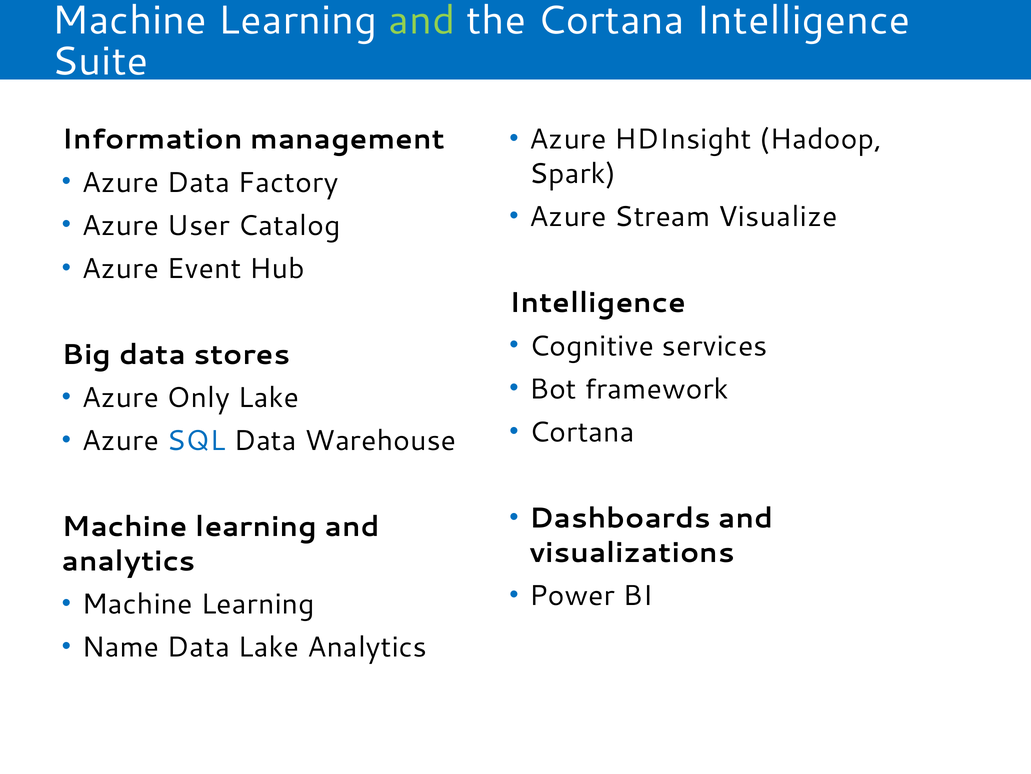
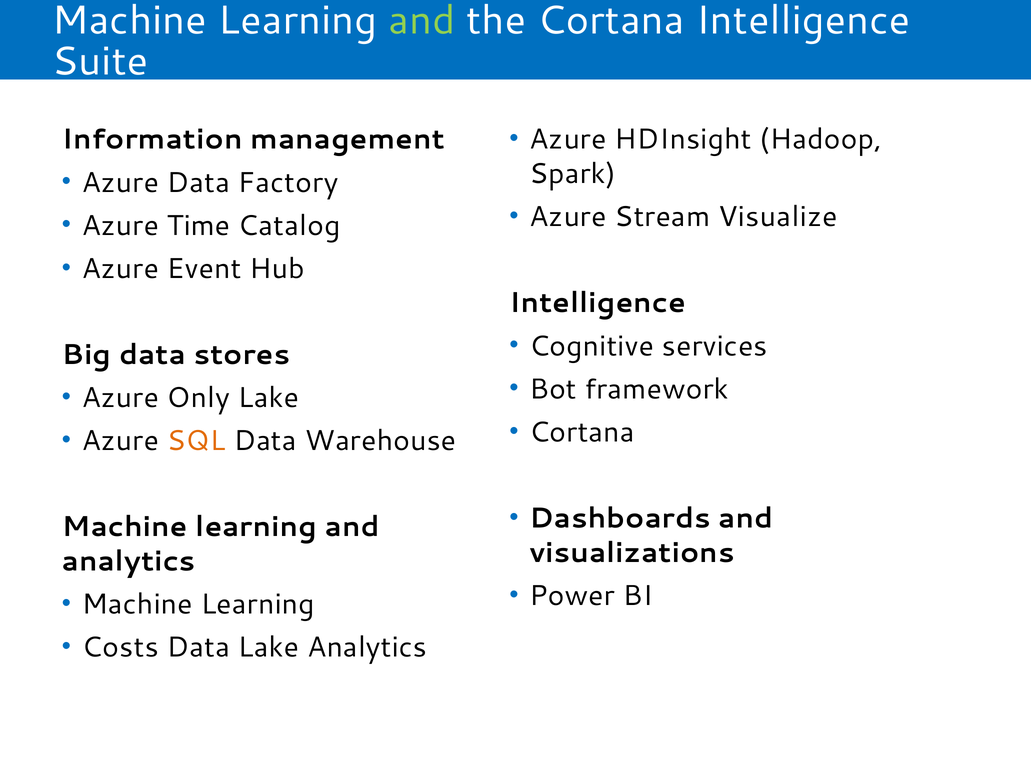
User: User -> Time (199, 225)
SQL colour: blue -> orange (196, 440)
Name: Name -> Costs (120, 647)
